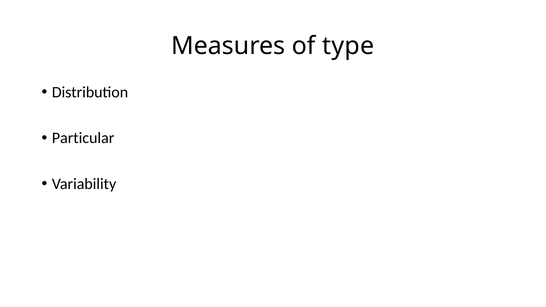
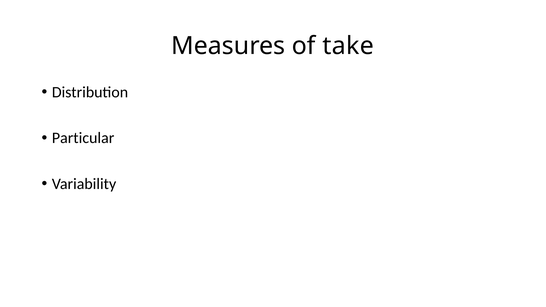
type: type -> take (348, 46)
